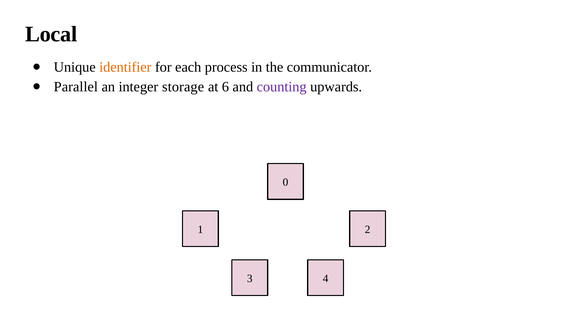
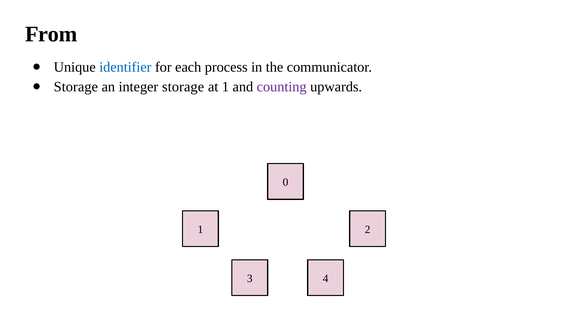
Local: Local -> From (51, 34)
identifier colour: orange -> blue (125, 67)
Parallel: Parallel -> Storage (76, 87)
at 6: 6 -> 1 (225, 87)
